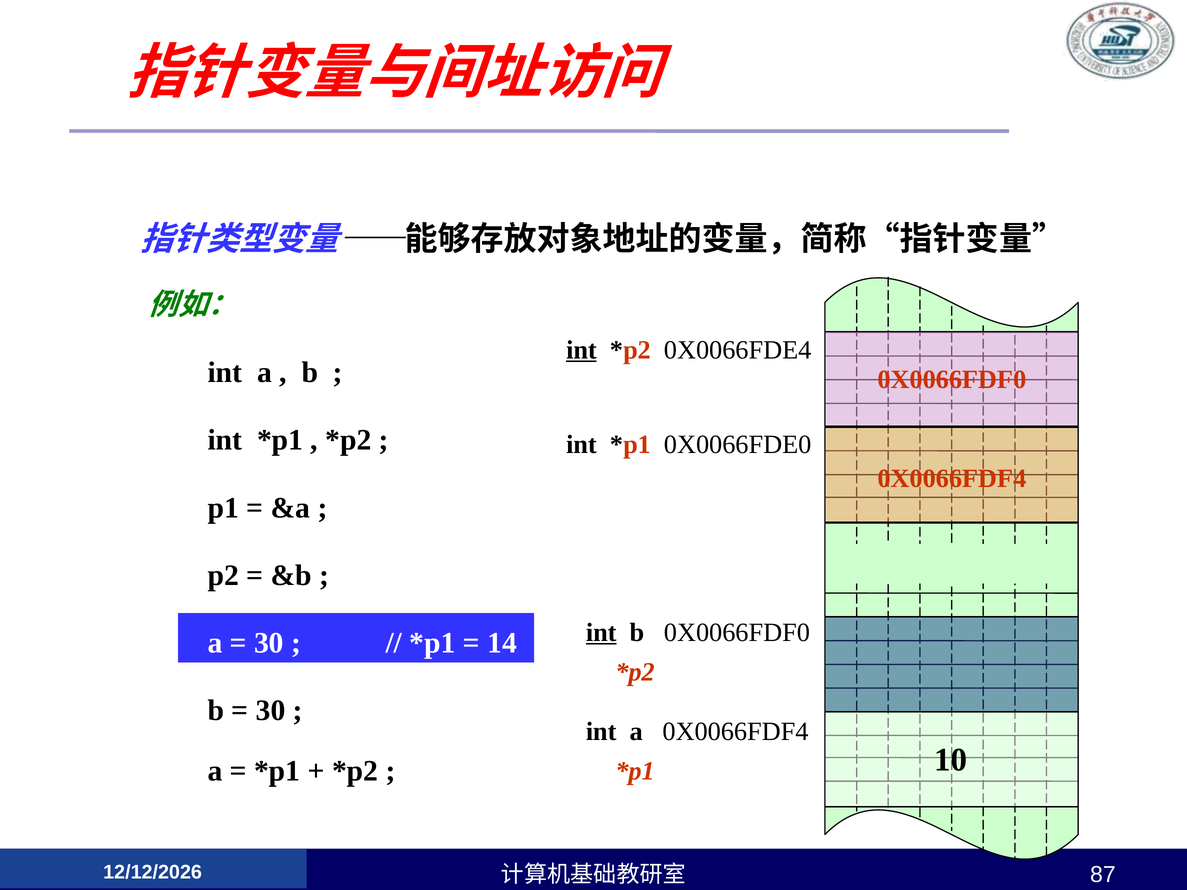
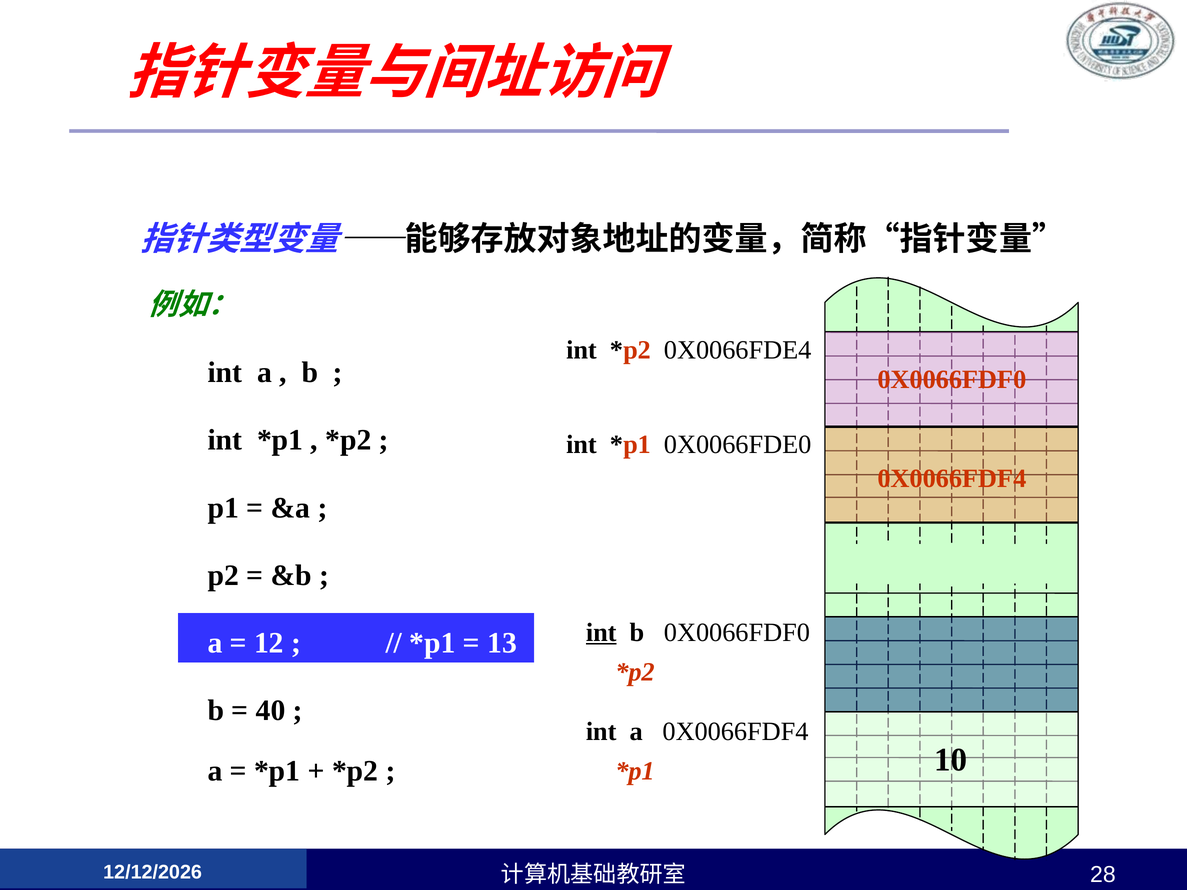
int underline: present -> none (581, 350)
30: 30 -> 12 (269, 643)
14: 14 -> 13 (502, 643)
30: 30 -> 40 (271, 711)
87: 87 -> 28 (1103, 875)
